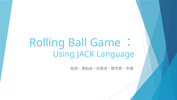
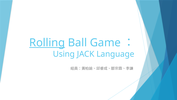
Rolling underline: none -> present (47, 43)
